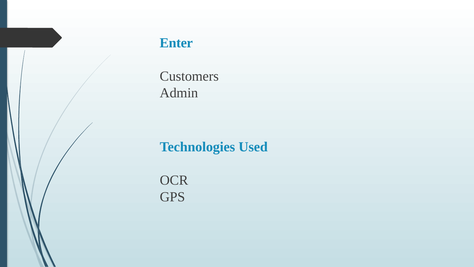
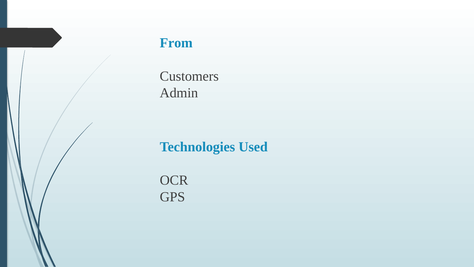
Enter: Enter -> From (176, 43)
